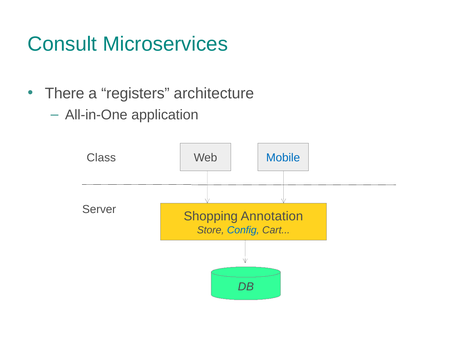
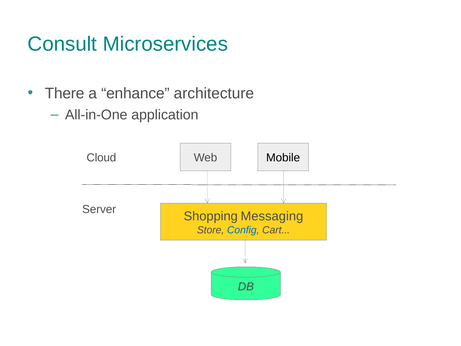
registers: registers -> enhance (135, 93)
Class: Class -> Cloud (101, 158)
Mobile colour: blue -> black (283, 158)
Annotation: Annotation -> Messaging (272, 216)
